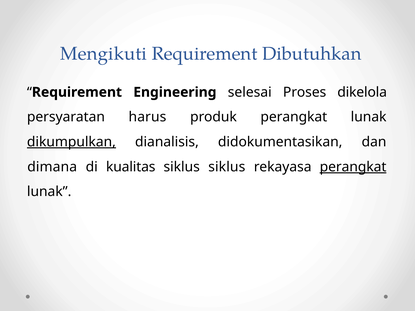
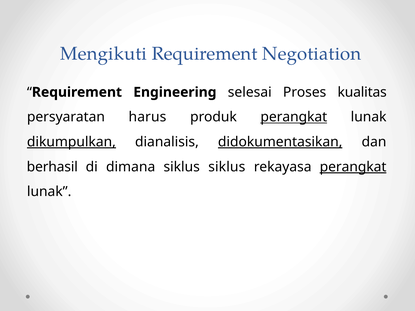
Dibutuhkan: Dibutuhkan -> Negotiation (312, 54)
dikelola: dikelola -> kualitas (362, 92)
perangkat underline: none -> present (294, 117)
didokumentasikan underline: none -> present (280, 142)
dimana: dimana -> berhasil (52, 167)
kualitas: kualitas -> dimana (131, 167)
